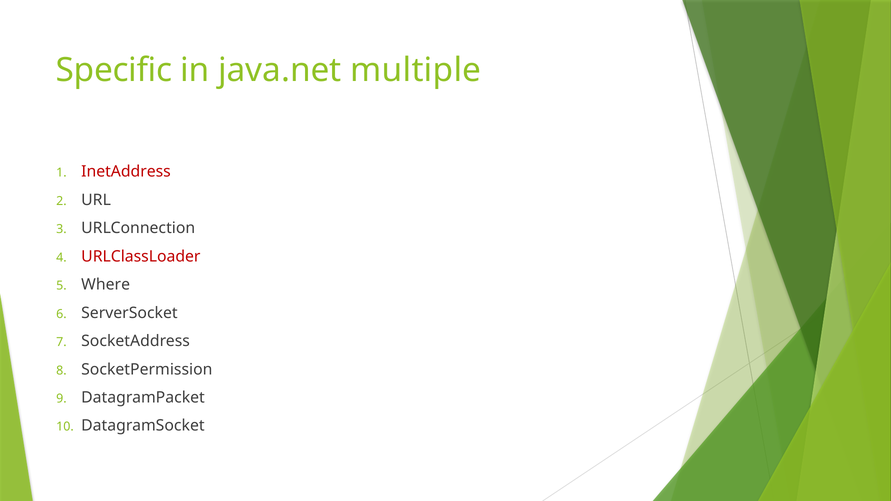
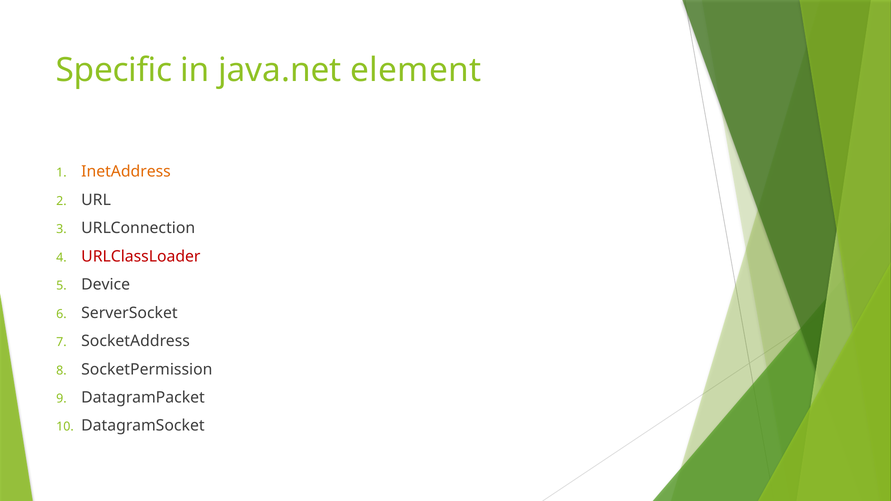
multiple: multiple -> element (416, 70)
InetAddress colour: red -> orange (126, 172)
Where: Where -> Device (106, 285)
